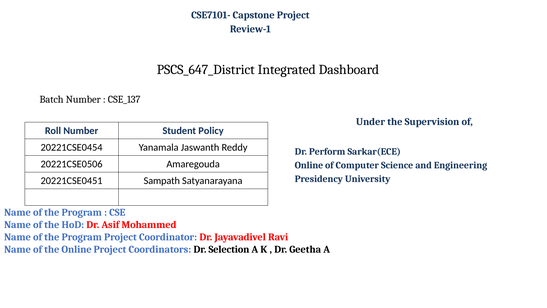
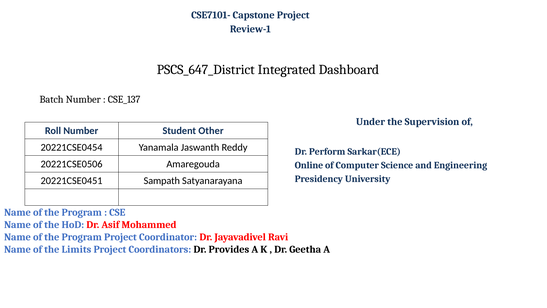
Policy: Policy -> Other (211, 131)
the Online: Online -> Limits (76, 249)
Selection: Selection -> Provides (229, 249)
